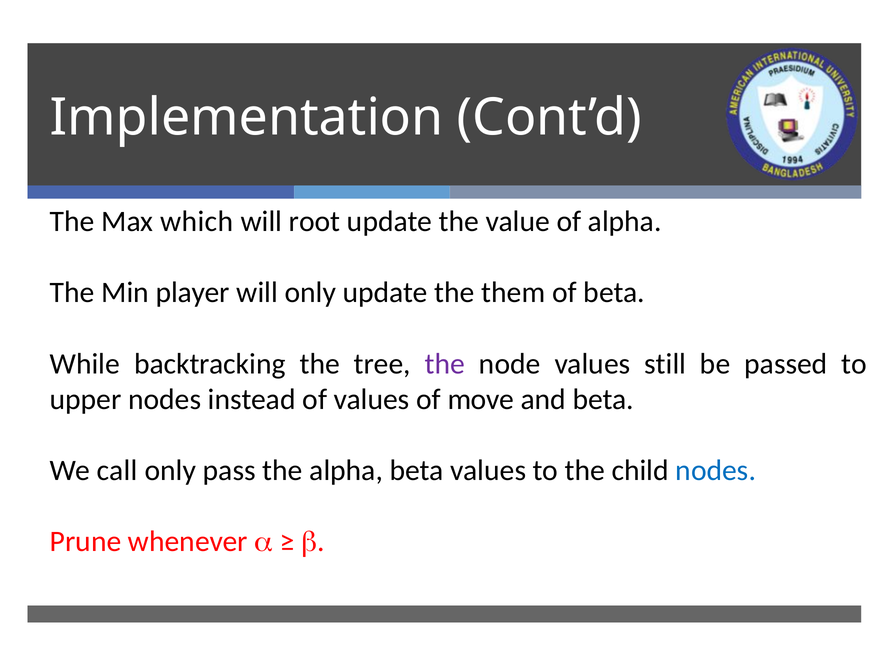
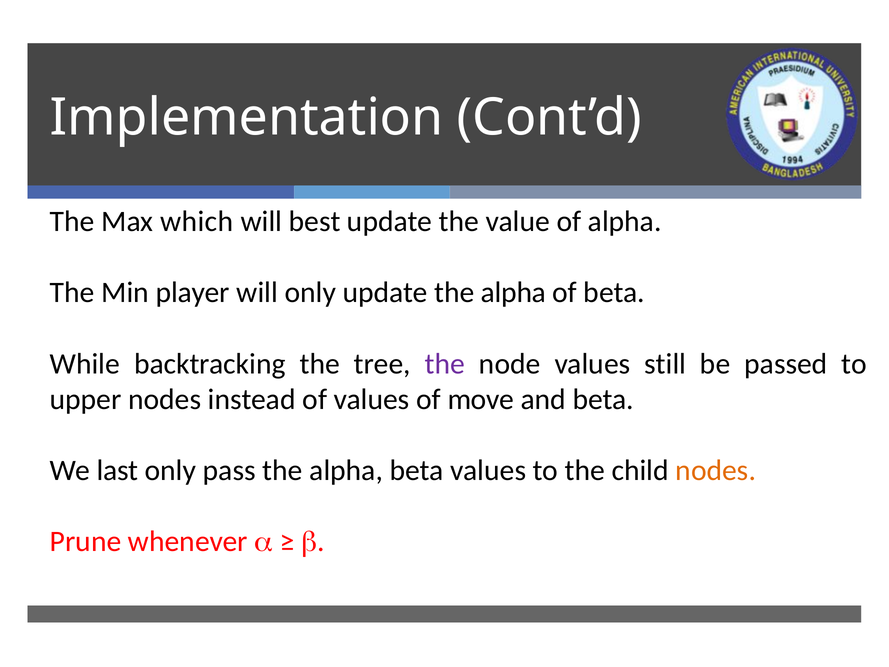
root: root -> best (315, 221)
update the them: them -> alpha (513, 293)
call: call -> last (117, 470)
nodes colour: blue -> orange (716, 470)
